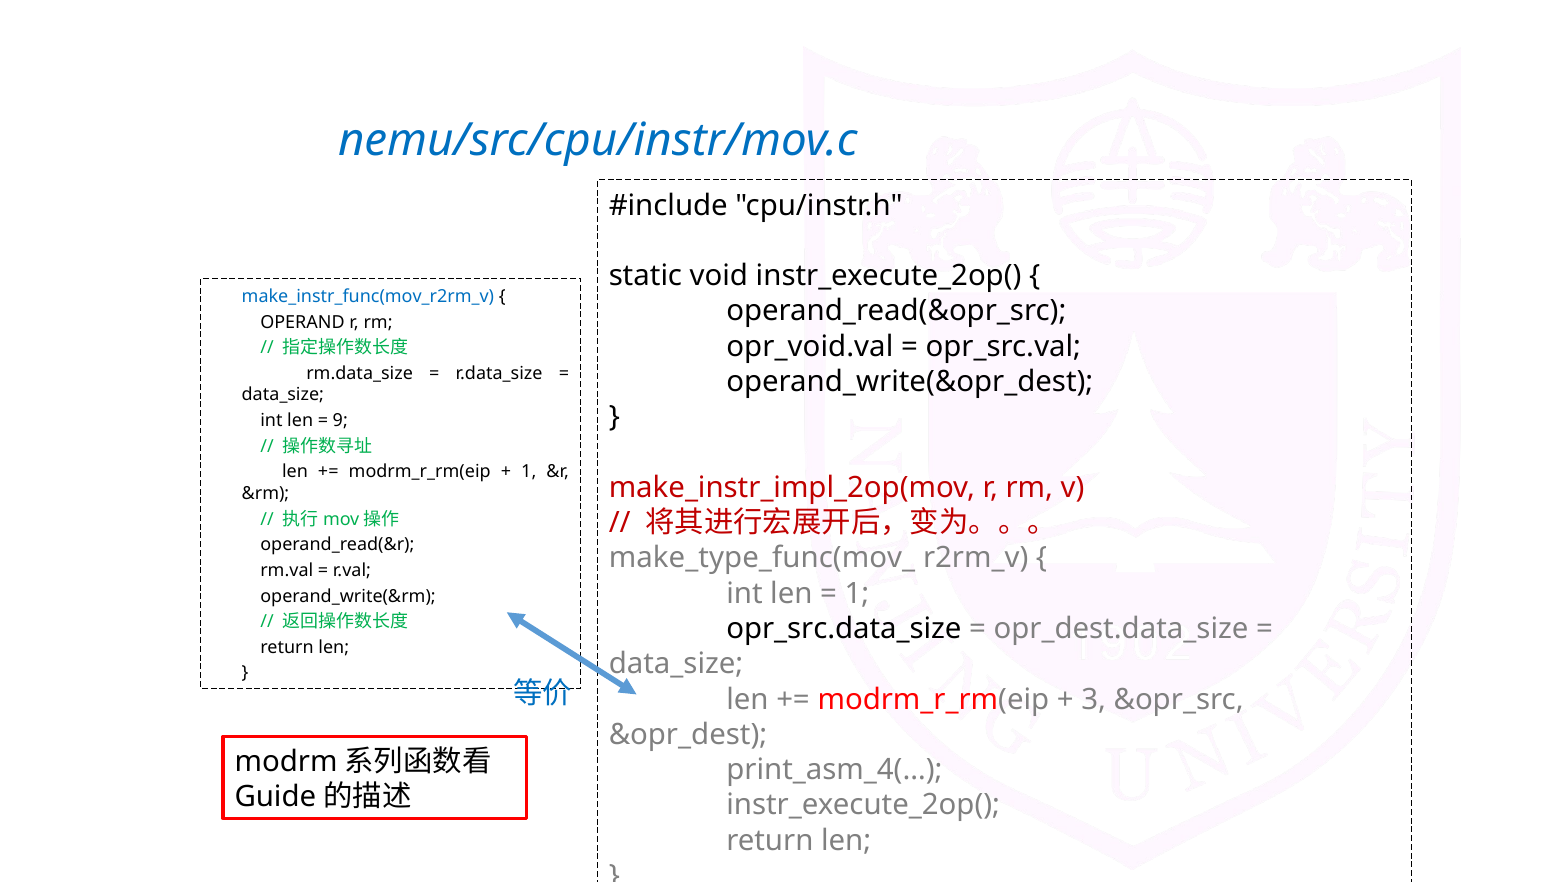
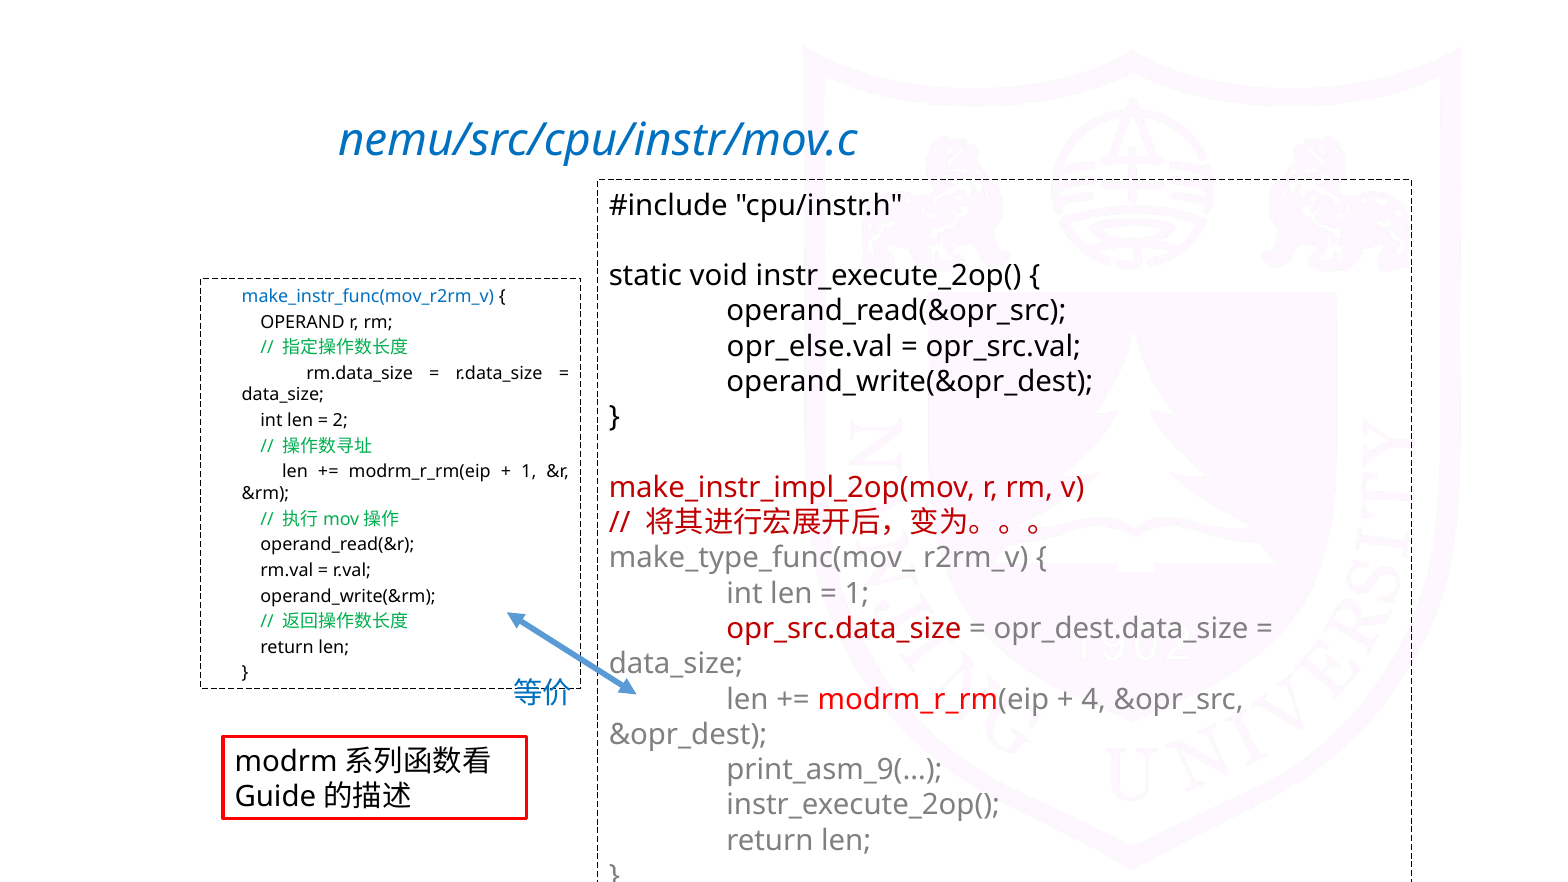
opr_void.val: opr_void.val -> opr_else.val (810, 347)
9: 9 -> 2 (340, 421)
opr_src.data_size colour: black -> red (844, 629)
3: 3 -> 4 (1094, 699)
print_asm_4(…: print_asm_4(… -> print_asm_9(… (834, 770)
